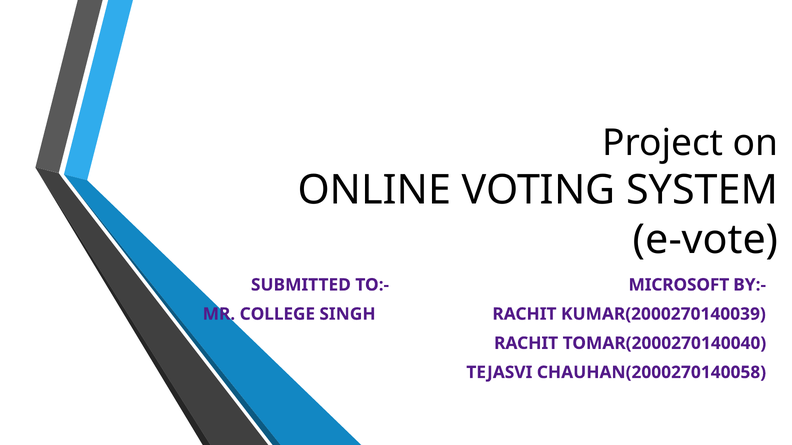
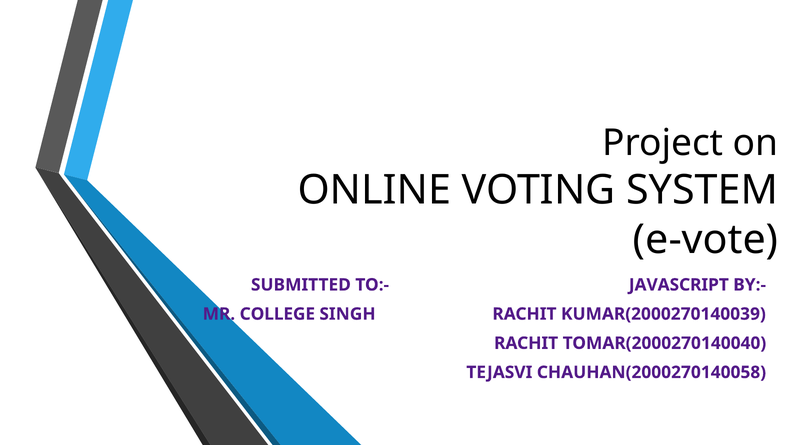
MICROSOFT: MICROSOFT -> JAVASCRIPT (679, 285)
